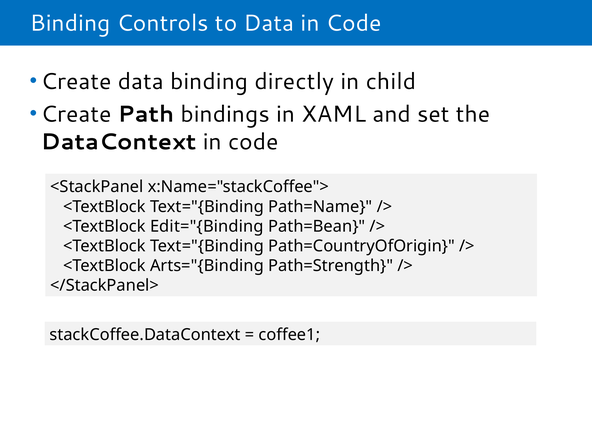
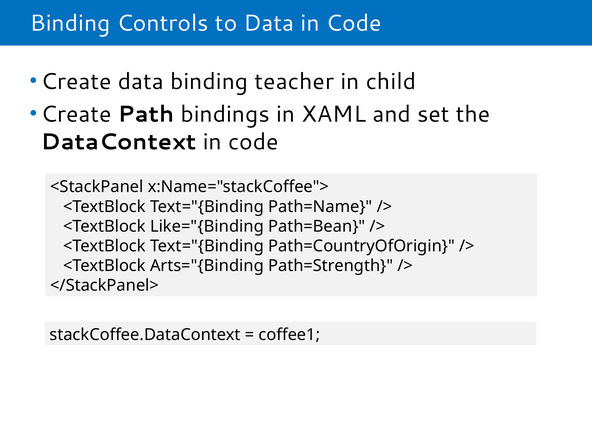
directly: directly -> teacher (294, 82)
Edit="{Binding: Edit="{Binding -> Like="{Binding (207, 226)
